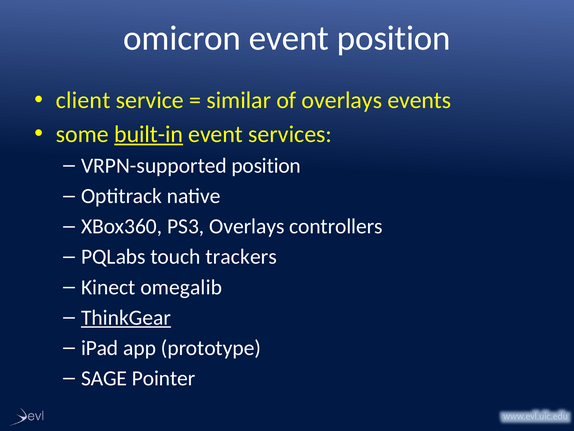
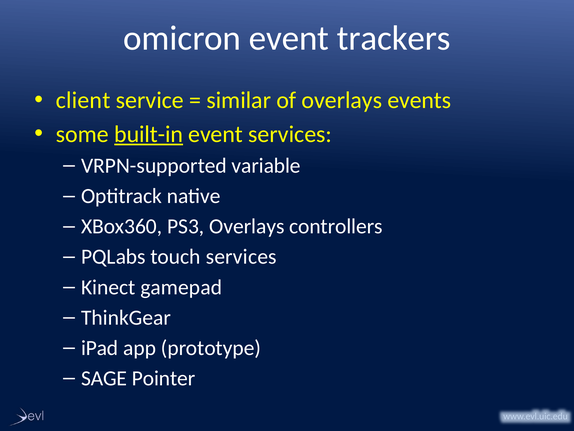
event position: position -> trackers (394, 38)
VRPN-supported position: position -> variable (266, 166)
touch trackers: trackers -> services (241, 257)
omegalib: omegalib -> gamepad (181, 287)
ThinkGear underline: present -> none (126, 317)
